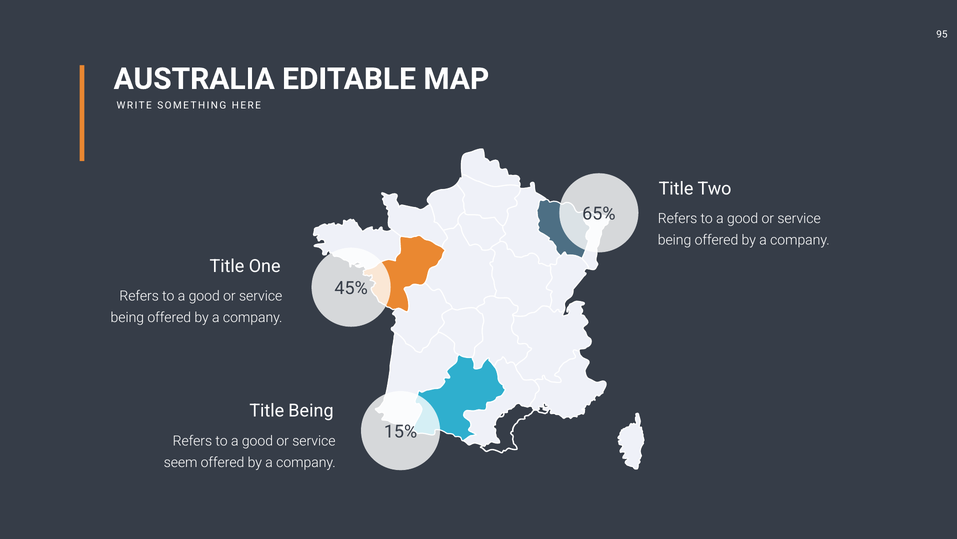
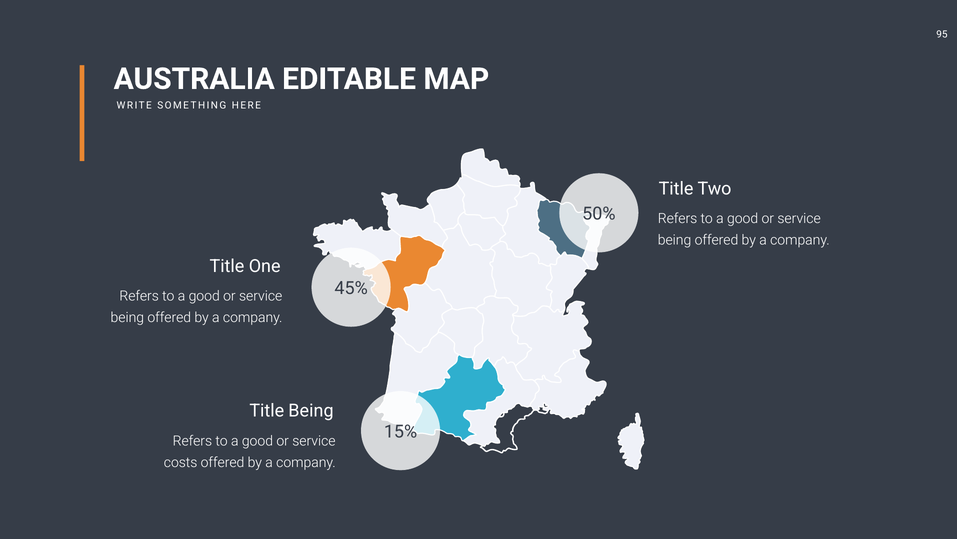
65%: 65% -> 50% (599, 214)
seem: seem -> costs (181, 462)
